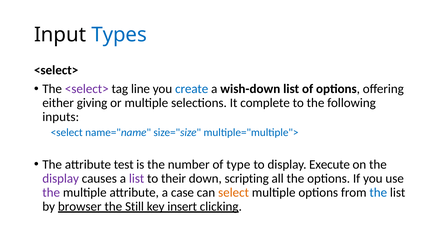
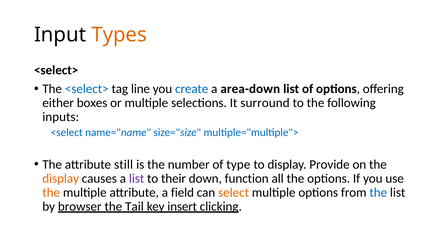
Types colour: blue -> orange (119, 35)
<select> colour: purple -> blue (87, 89)
wish-down: wish-down -> area-down (250, 89)
giving: giving -> boxes (92, 103)
complete: complete -> surround (265, 103)
test: test -> still (124, 164)
Execute: Execute -> Provide (329, 164)
display colour: purple -> orange (61, 178)
scripting: scripting -> function (247, 178)
the colour: purple -> orange (51, 192)
case: case -> field (182, 192)
Still: Still -> Tail (134, 206)
